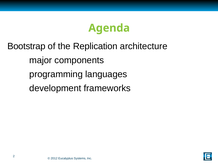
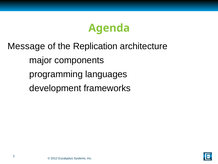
Bootstrap: Bootstrap -> Message (26, 46)
